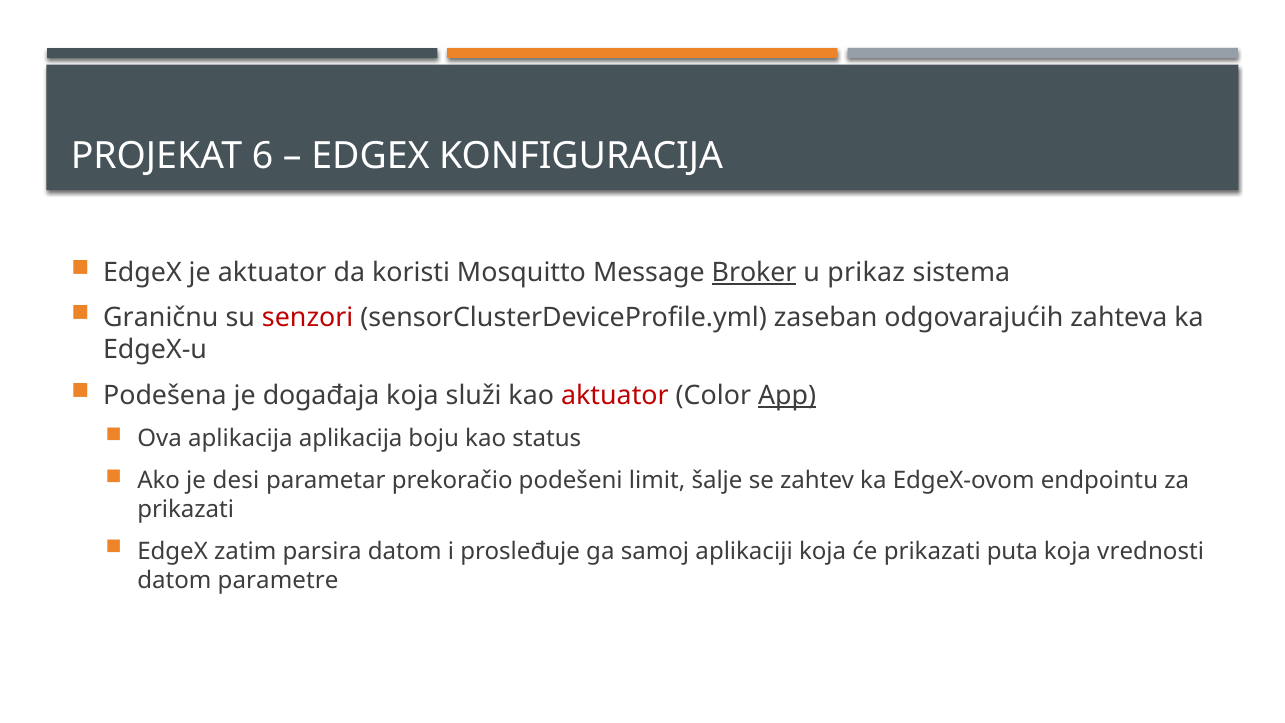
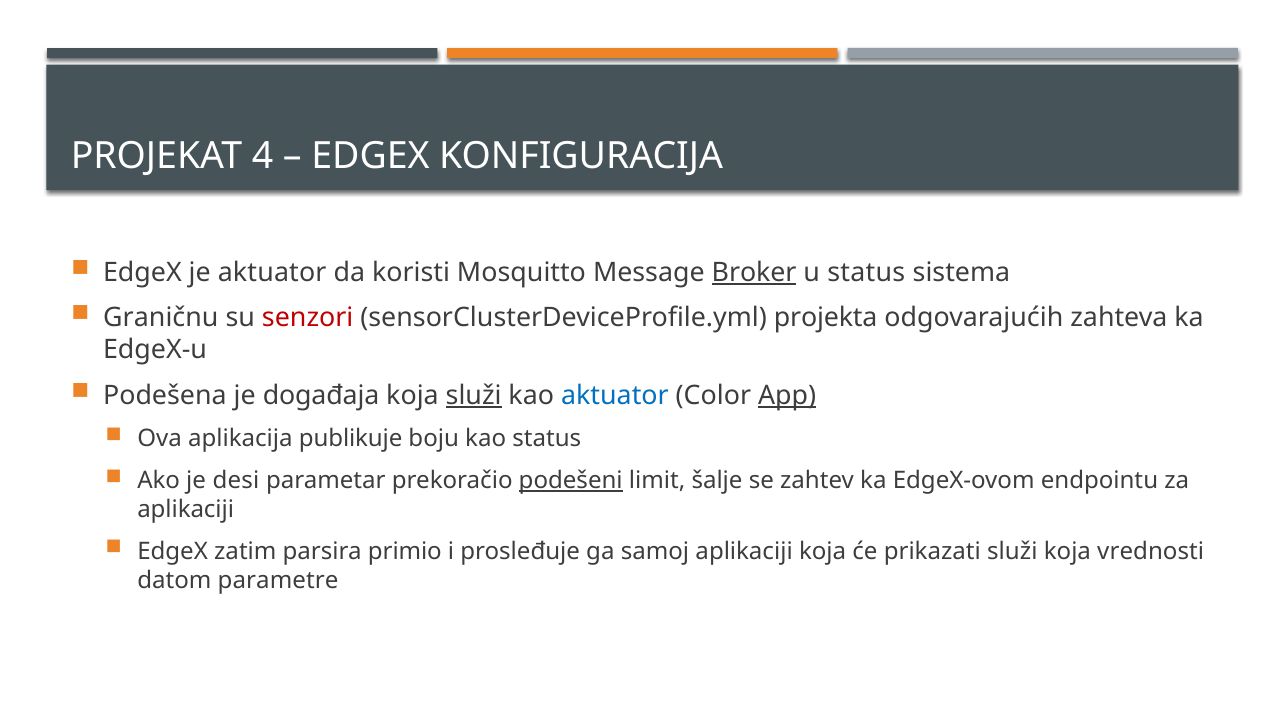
6: 6 -> 4 (263, 156)
u prikaz: prikaz -> status (866, 272)
zaseban: zaseban -> projekta (826, 318)
služi underline: none -> present (474, 396)
aktuator colour: red -> blue (615, 396)
aplikacija aplikacija: aplikacija -> publikuje (351, 439)
podešeni underline: none -> present (571, 481)
prikazati: prikazati -> aplikaciji (186, 509)
parsira datom: datom -> primio (405, 551)
prikazati puta: puta -> služi (1012, 551)
